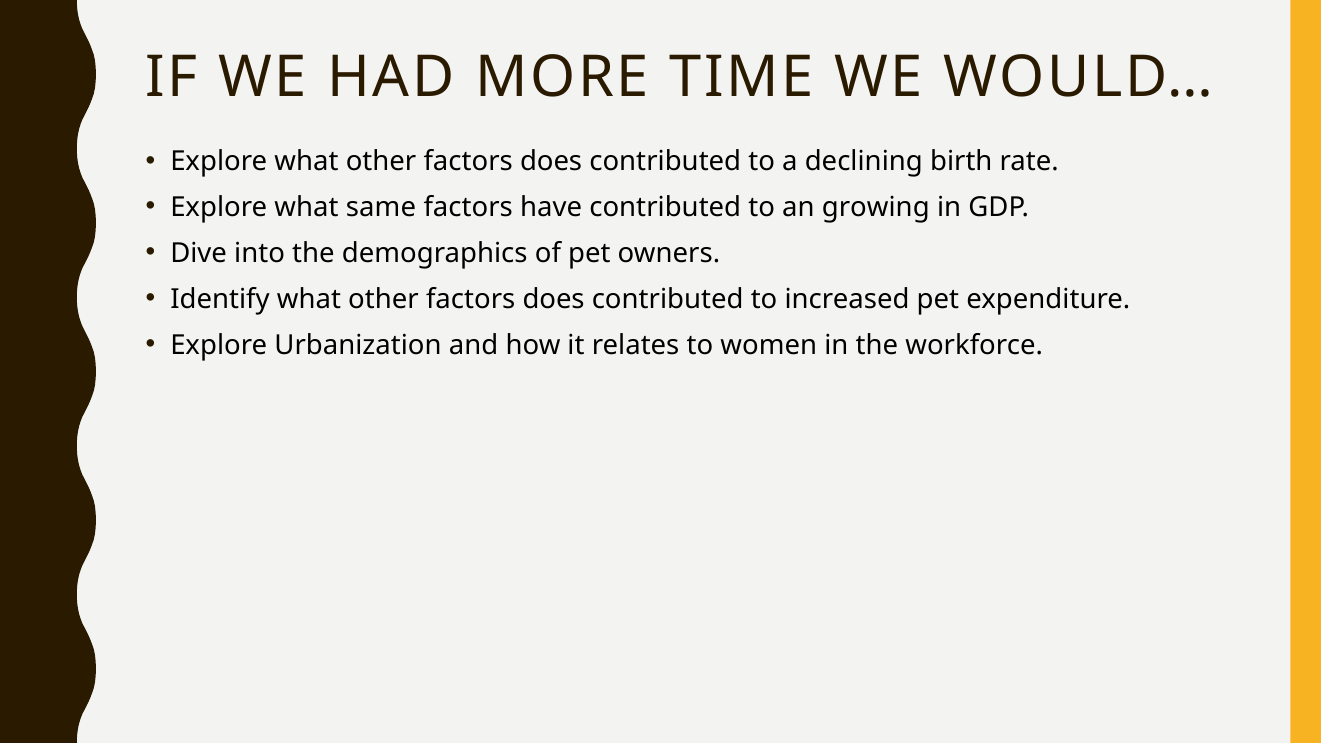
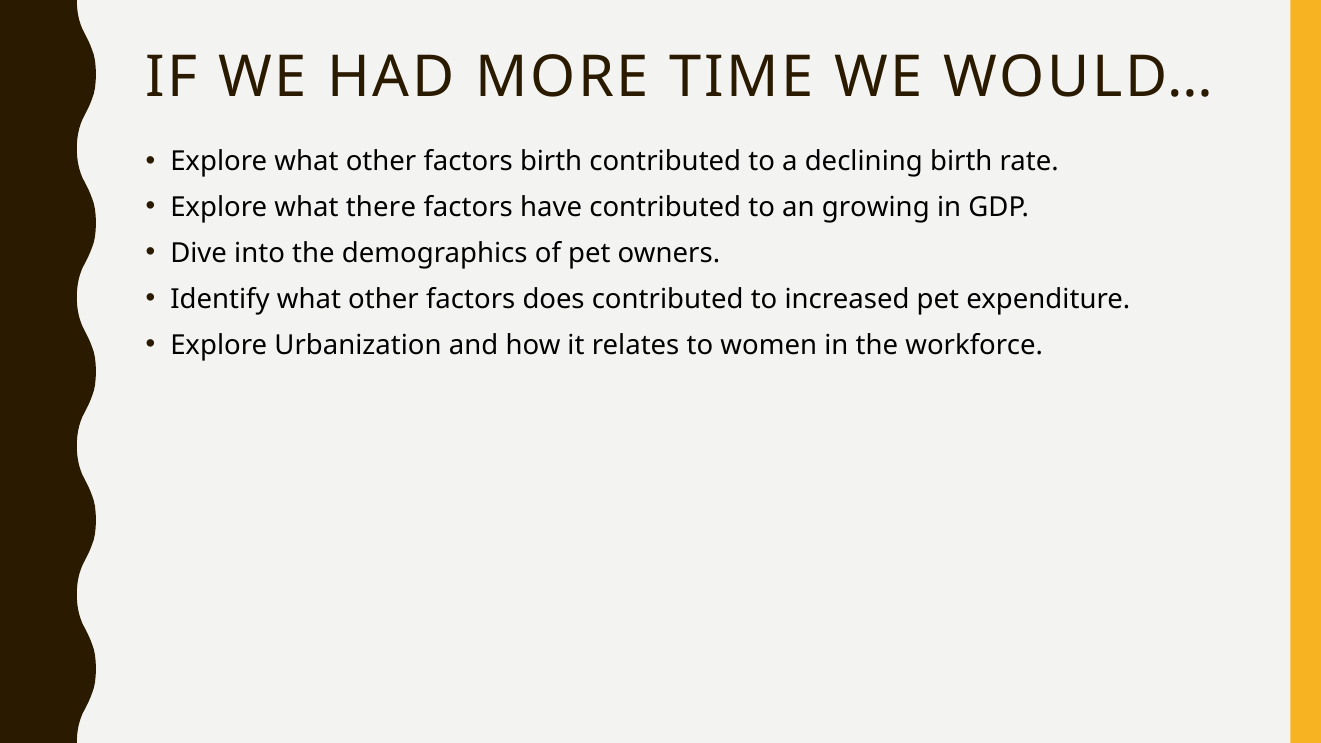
does: does -> birth (551, 162)
same: same -> there (381, 207)
